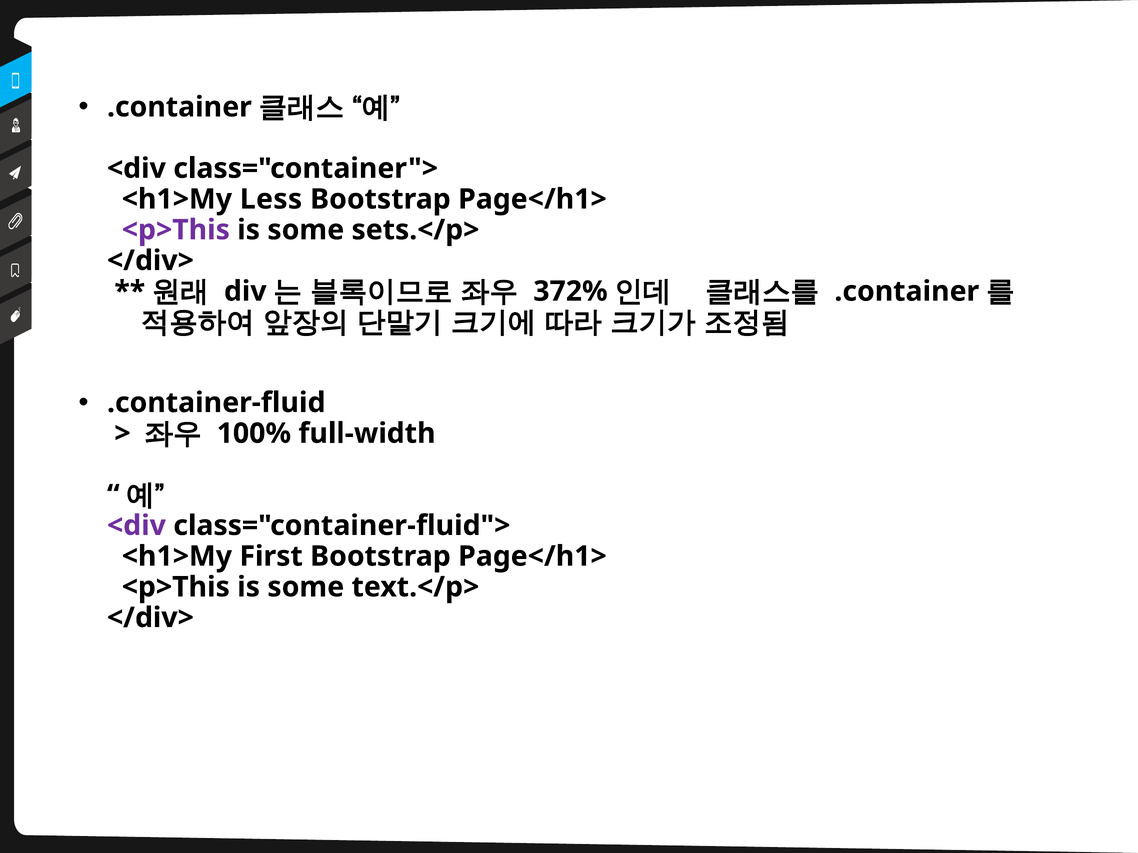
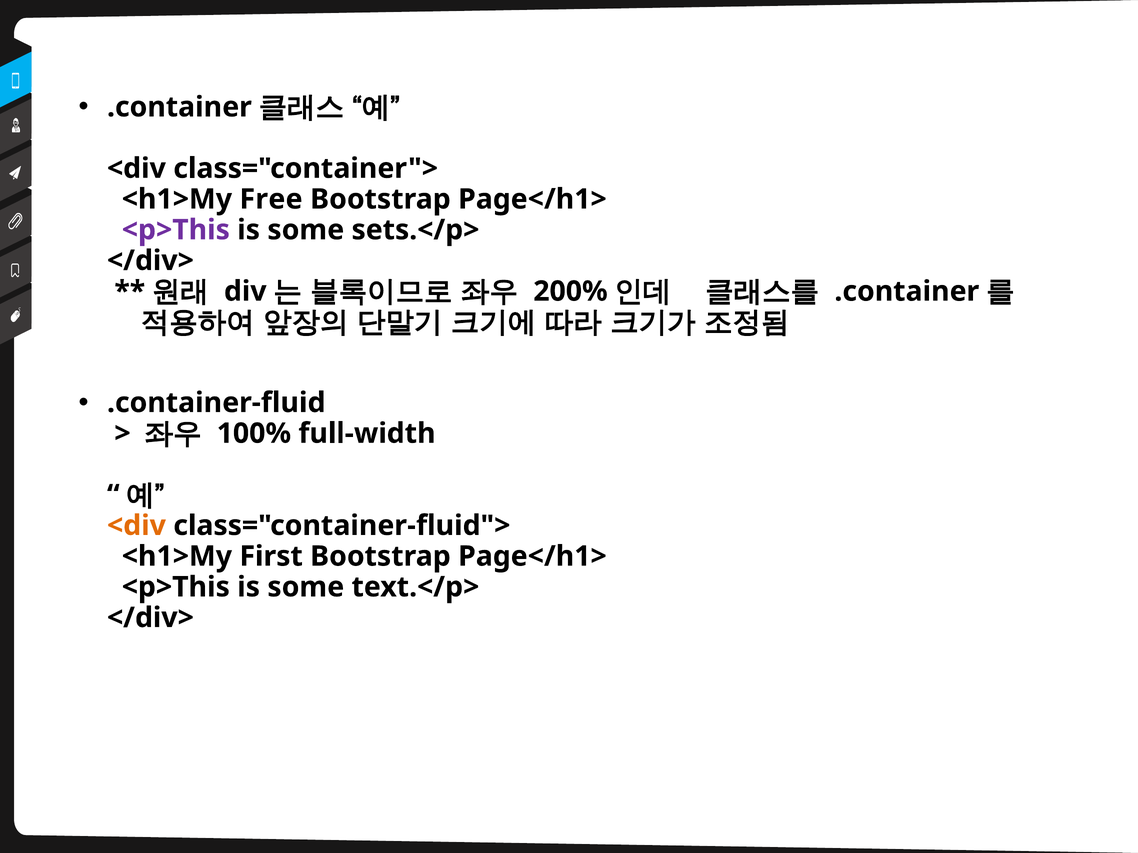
Less: Less -> Free (271, 199)
372%: 372% -> 200% (570, 292)
<div colour: purple -> orange (136, 526)
